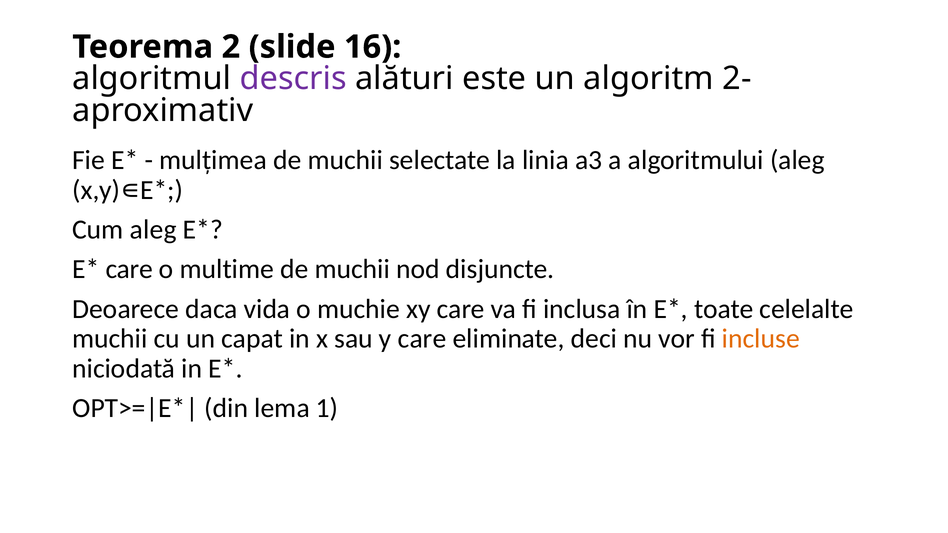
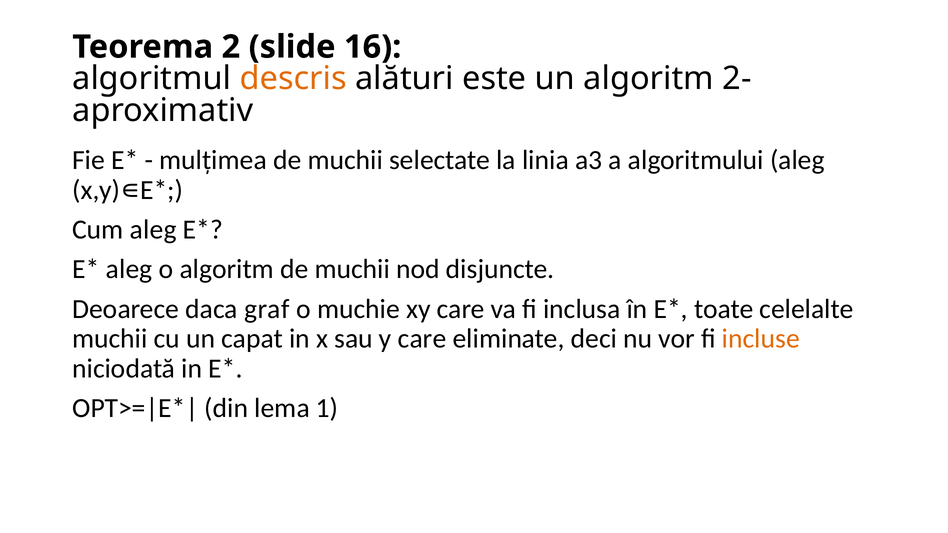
descris colour: purple -> orange (293, 79)
care: care -> aleg (129, 269)
o multime: multime -> algoritm (227, 269)
vida: vida -> graf (267, 309)
